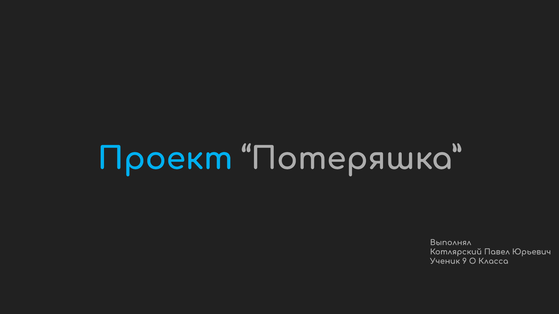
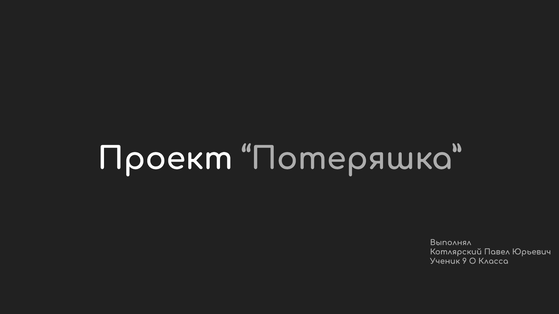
Проект colour: light blue -> white (165, 159)
